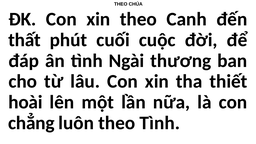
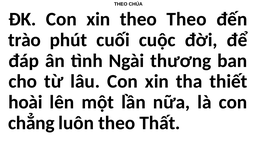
theo Canh: Canh -> Theo (187, 19)
thất: thất -> trào (25, 40)
theo Tình: Tình -> Thất (160, 123)
